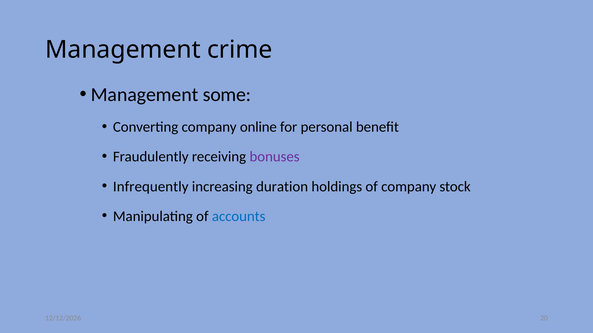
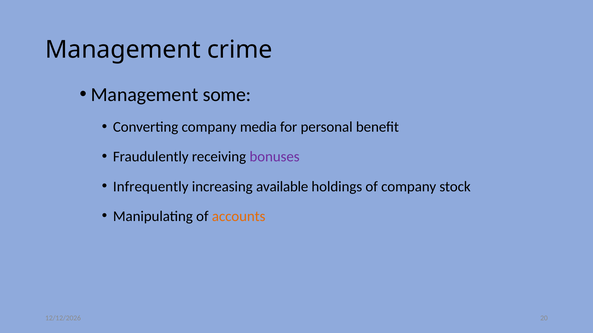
online: online -> media (258, 127)
duration: duration -> available (282, 187)
accounts colour: blue -> orange (239, 217)
